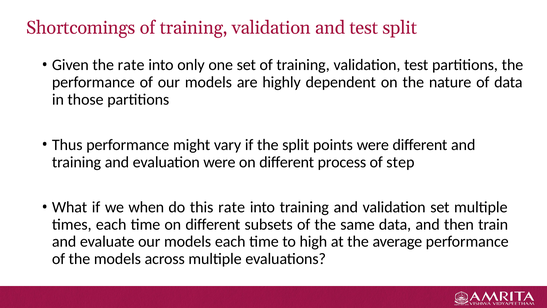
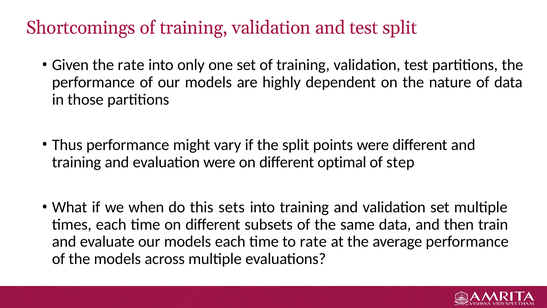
process: process -> optimal (342, 162)
this rate: rate -> sets (232, 207)
to high: high -> rate (313, 241)
